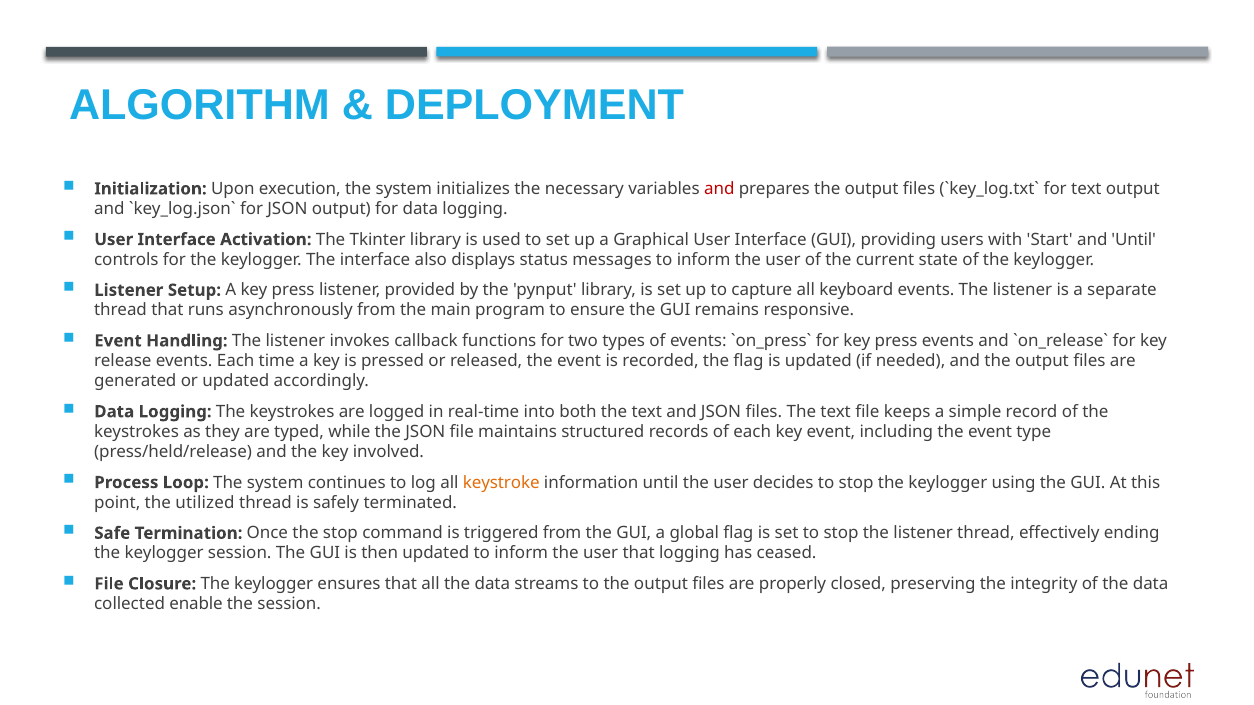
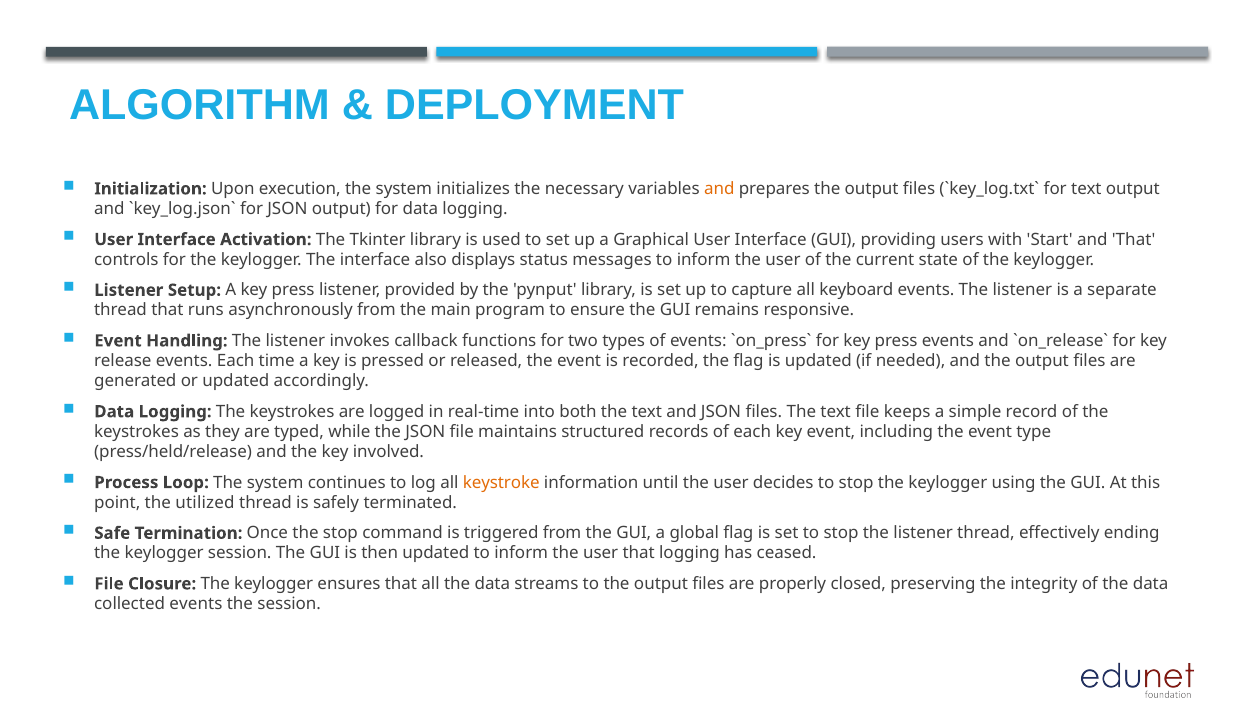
and colour: red -> orange (719, 189)
and Until: Until -> That (1134, 240)
collected enable: enable -> events (196, 604)
